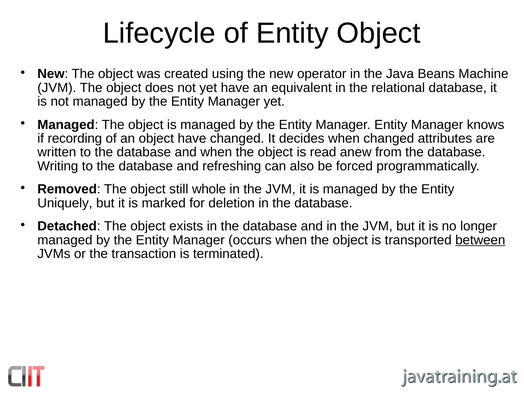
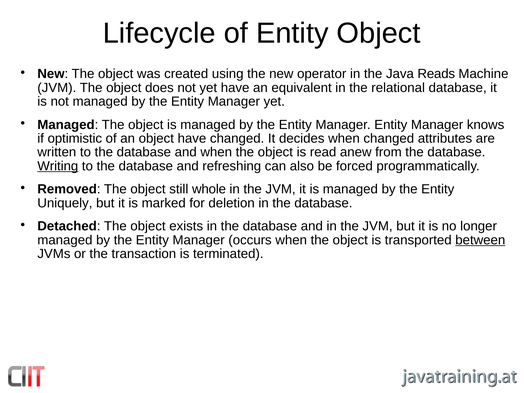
Beans: Beans -> Reads (436, 74)
recording: recording -> optimistic (75, 138)
Writing underline: none -> present (58, 166)
